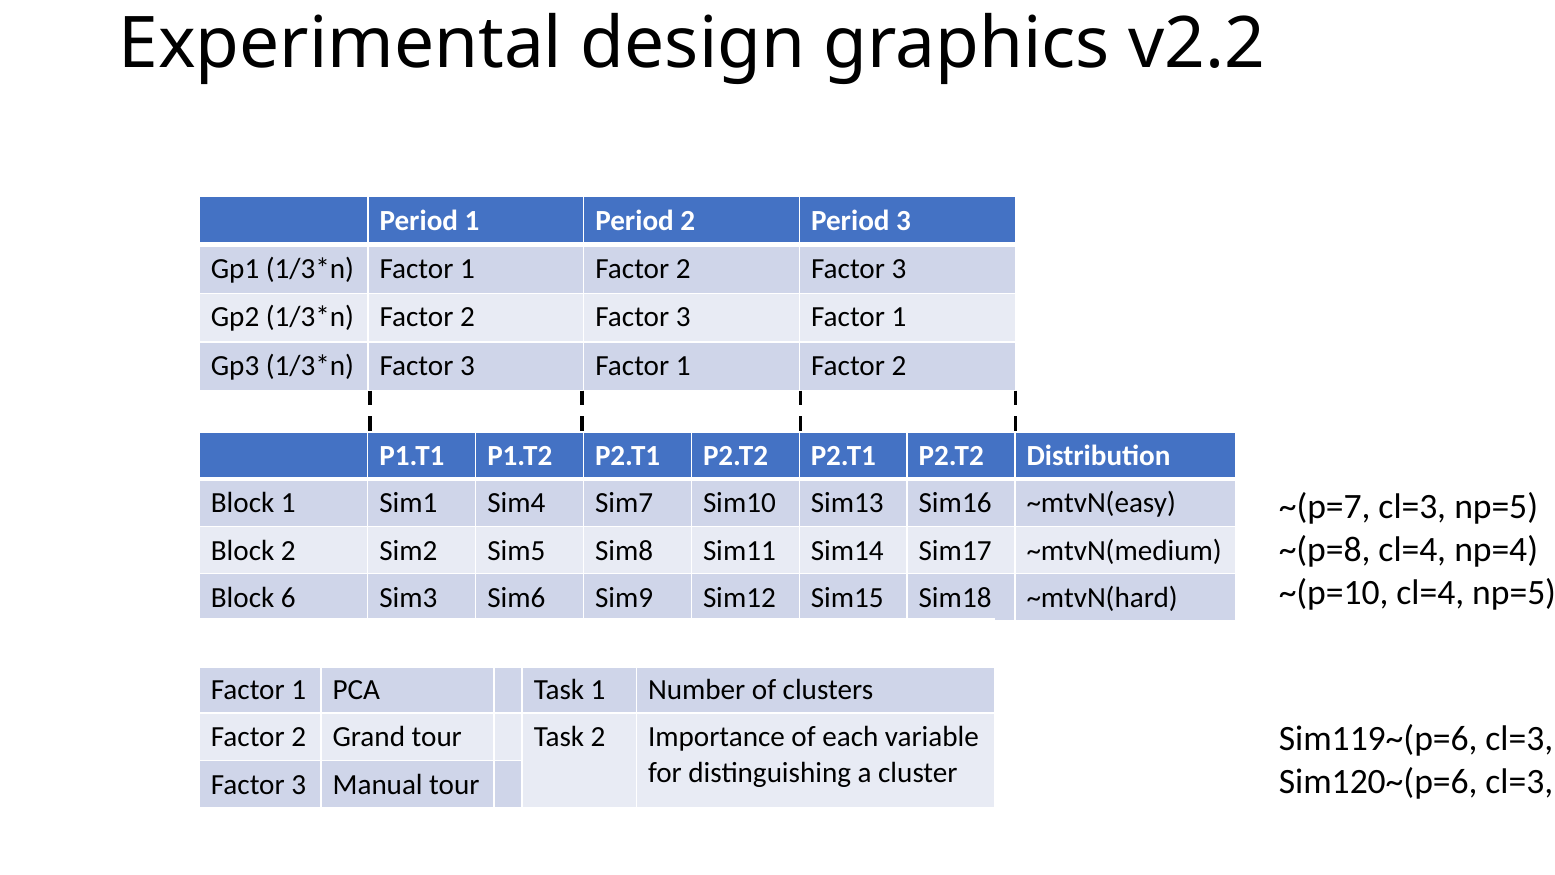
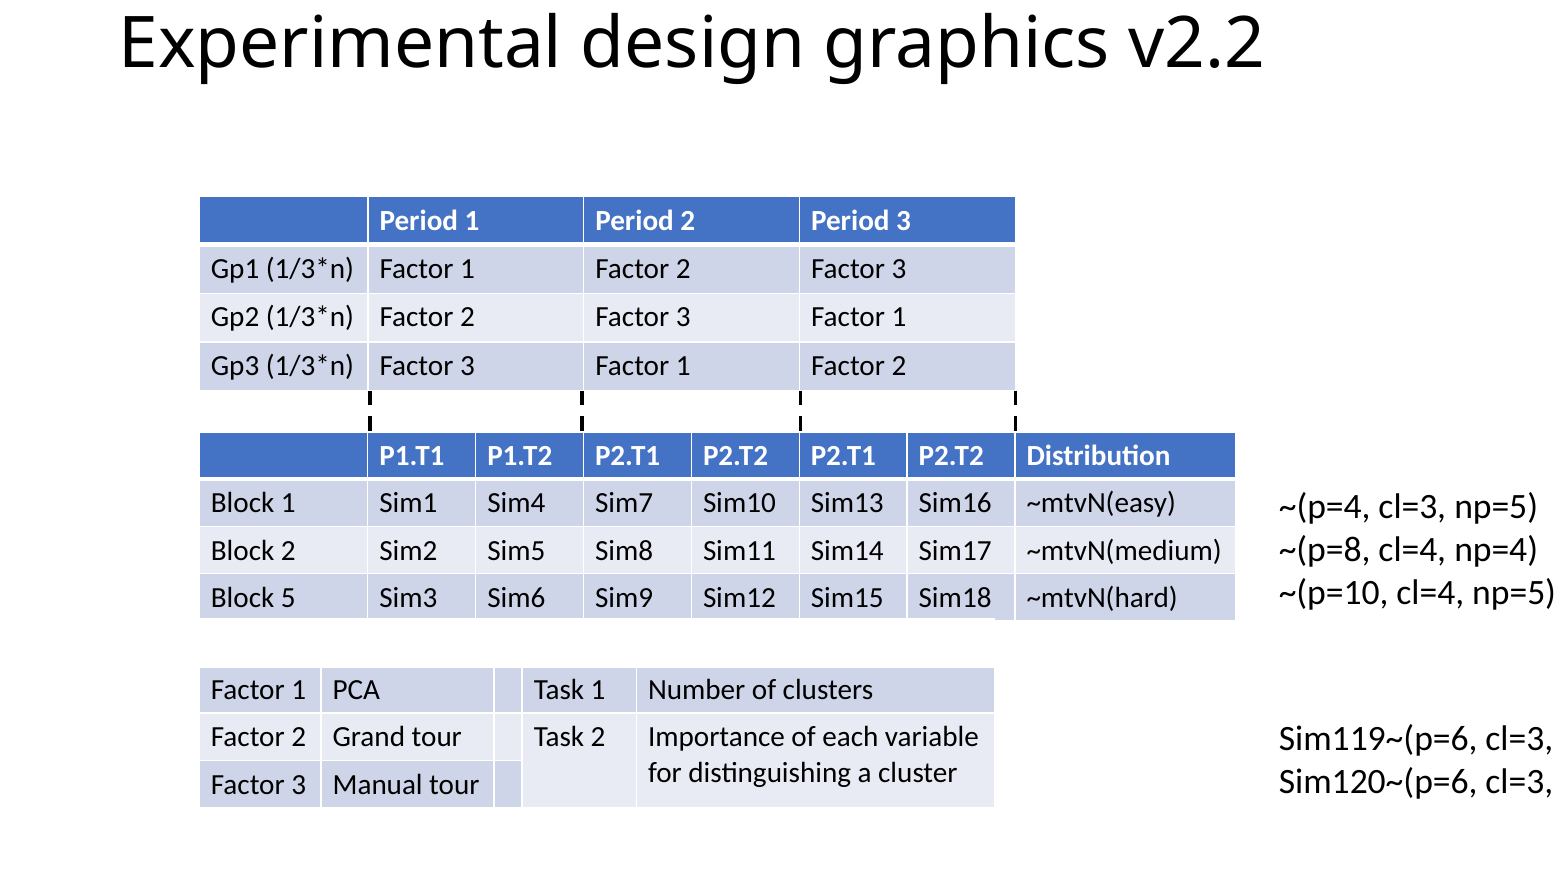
~(p=7: ~(p=7 -> ~(p=4 (1325, 507)
6: 6 -> 5 (288, 598)
